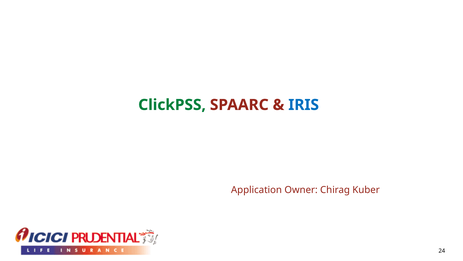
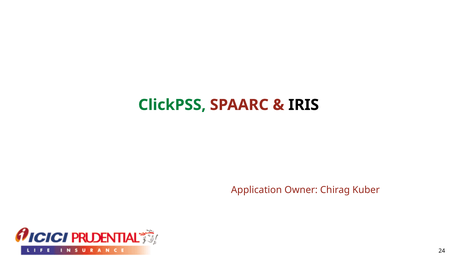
IRIS colour: blue -> black (304, 105)
